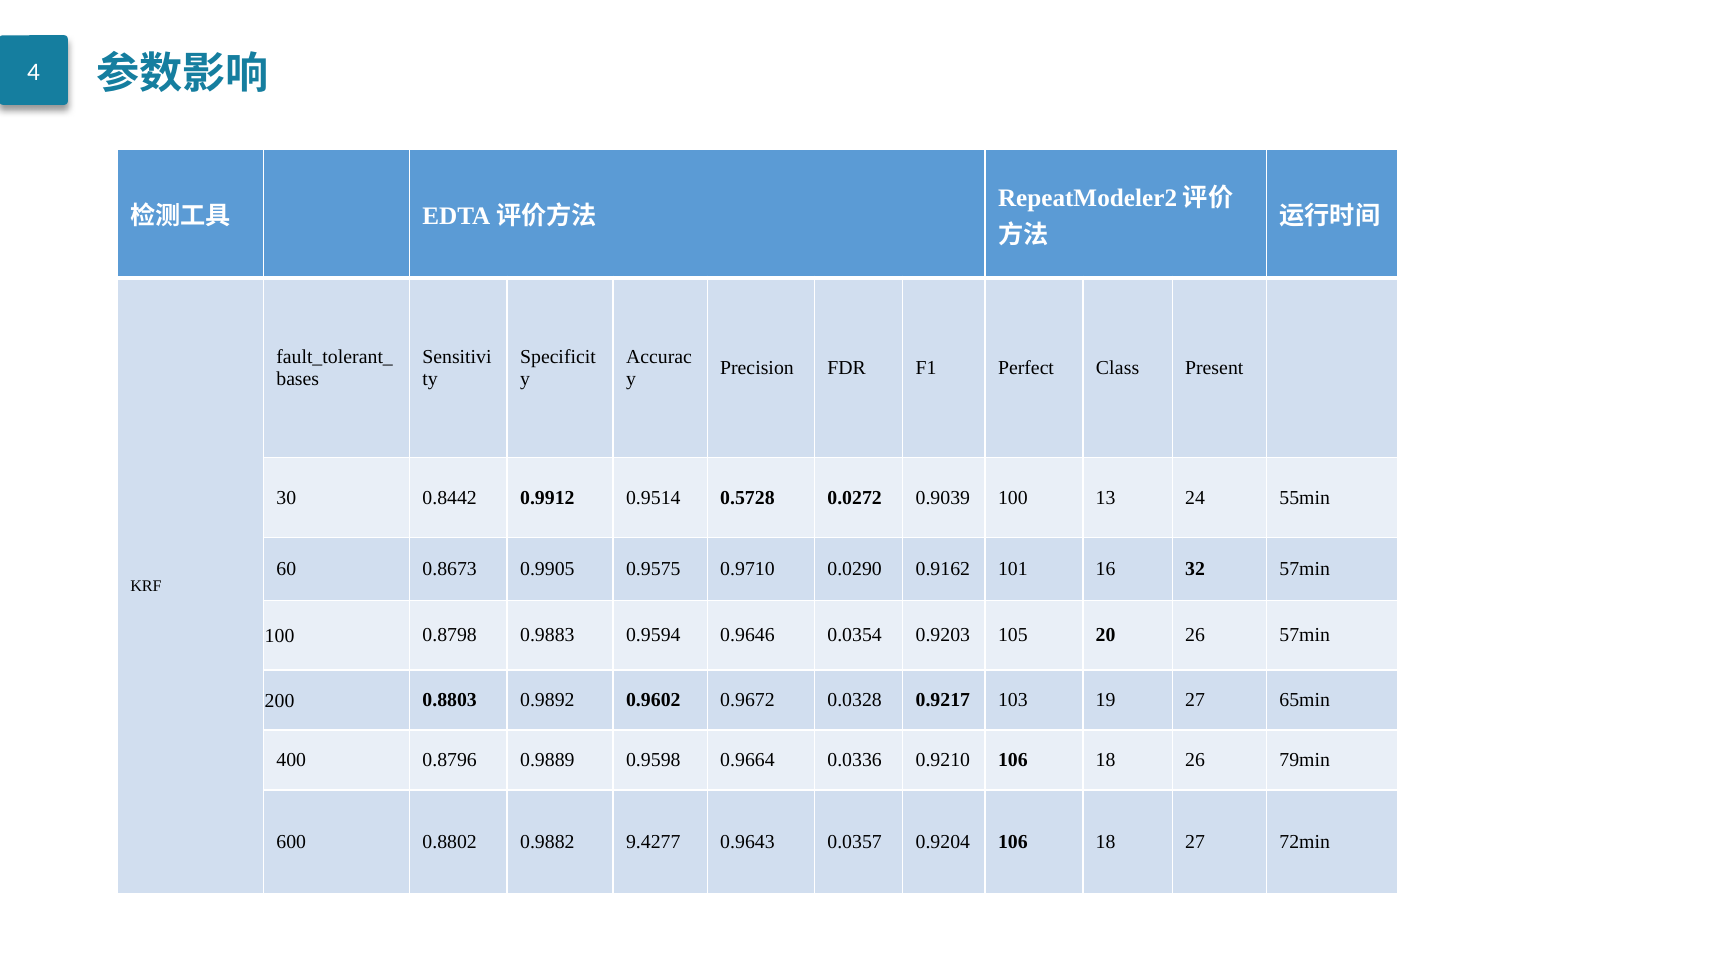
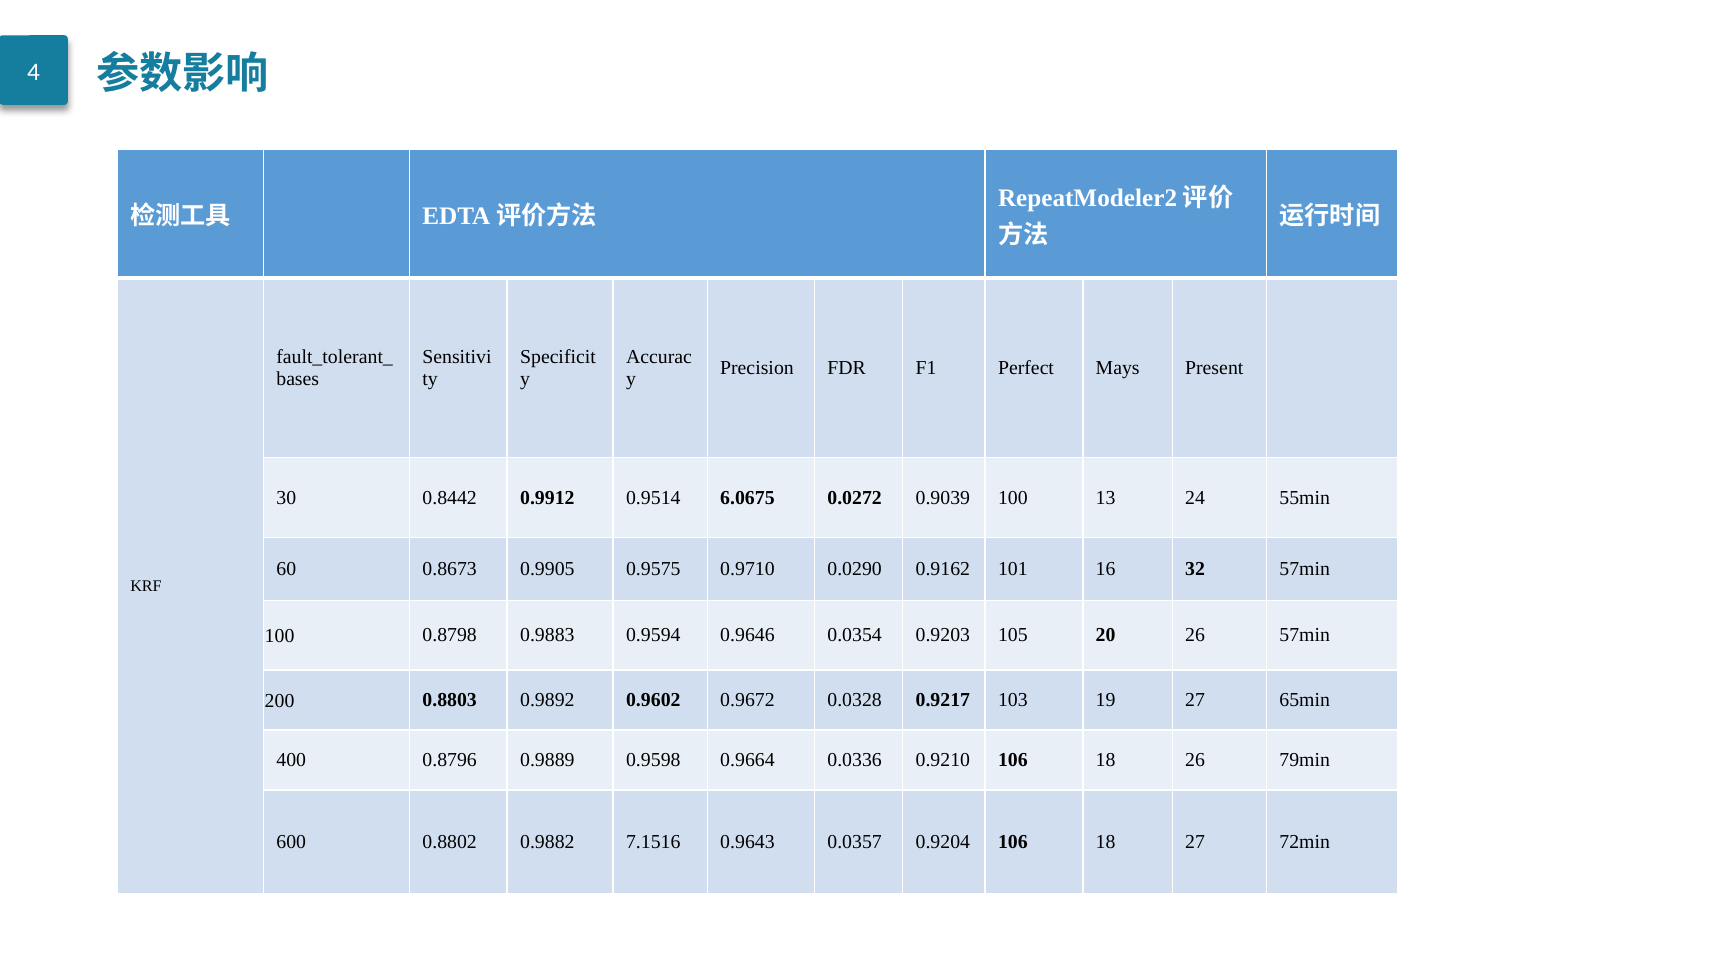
Class: Class -> Mays (1118, 368)
0.5728: 0.5728 -> 6.0675 (747, 498)
9.4277: 9.4277 -> 7.1516 (653, 842)
